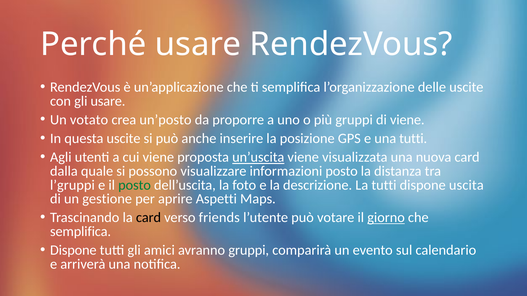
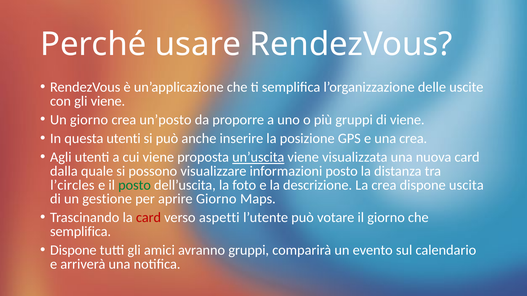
gli usare: usare -> viene (108, 101)
Un votato: votato -> giorno (89, 120)
questa uscite: uscite -> utenti (124, 139)
una tutti: tutti -> crea (413, 139)
l’gruppi: l’gruppi -> l’circles (72, 185)
La tutti: tutti -> crea (384, 185)
aprire Aspetti: Aspetti -> Giorno (216, 199)
card colour: black -> red (148, 218)
friends: friends -> aspetti (219, 218)
giorno underline: present -> none (386, 218)
